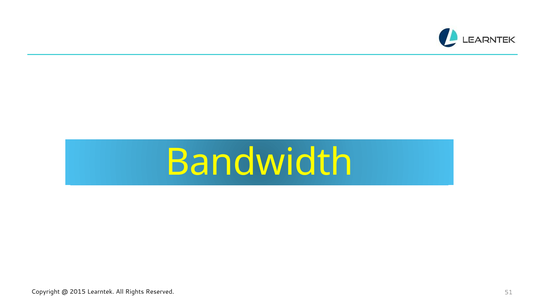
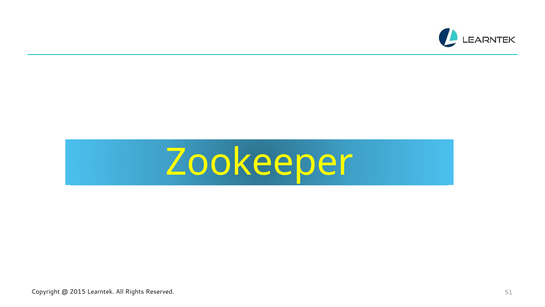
Bandwidth: Bandwidth -> Zookeeper (259, 162)
